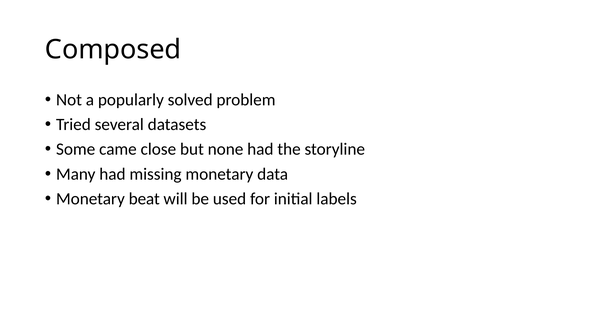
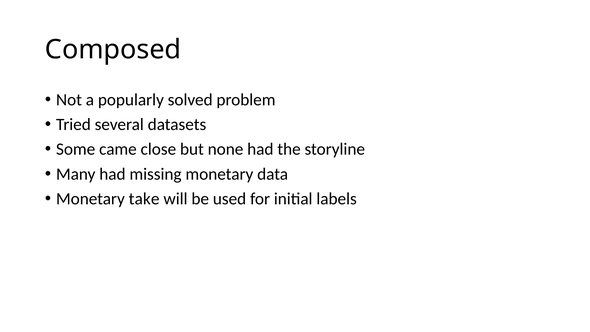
beat: beat -> take (144, 199)
